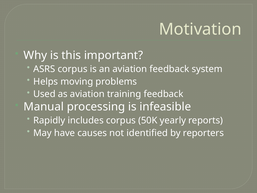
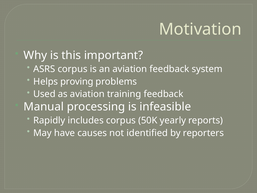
moving: moving -> proving (77, 81)
